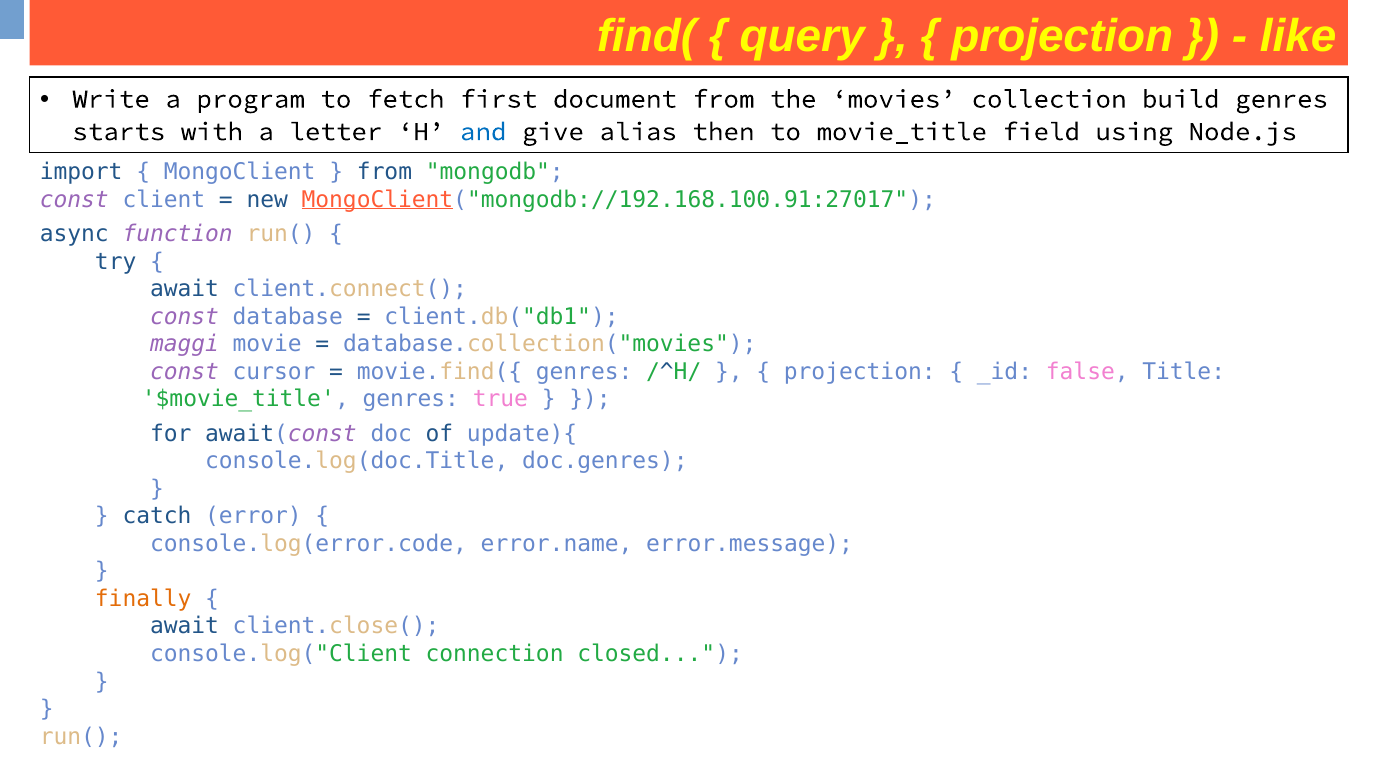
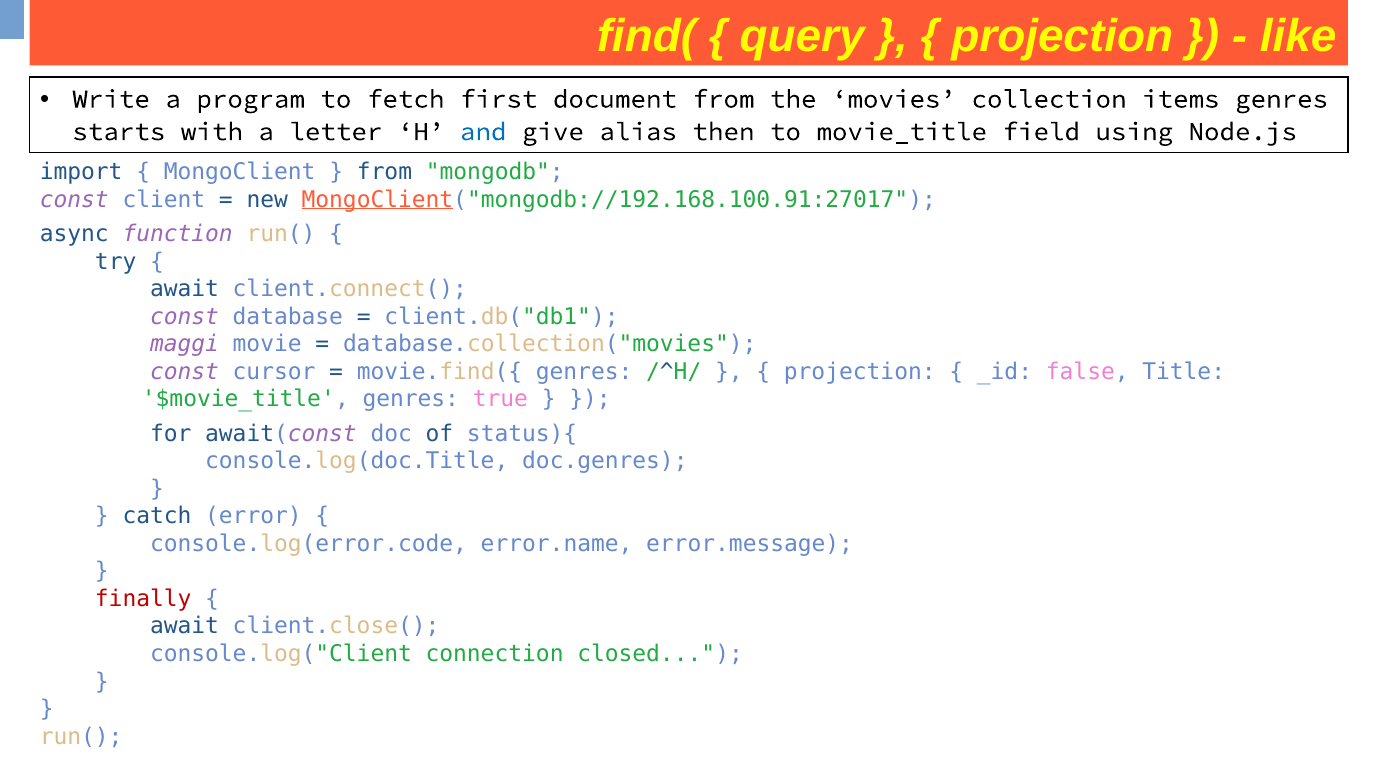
build: build -> items (1181, 99)
update){: update){ -> status){ (522, 434)
finally colour: orange -> red (143, 599)
